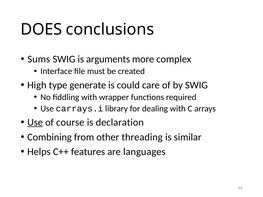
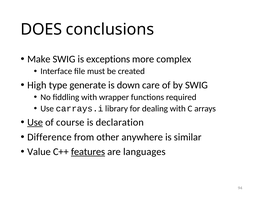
Sums: Sums -> Make (39, 59)
arguments: arguments -> exceptions (108, 59)
could: could -> down (128, 85)
Combining: Combining -> Difference (49, 137)
threading: threading -> anywhere (142, 137)
Helps: Helps -> Value (39, 152)
features underline: none -> present (88, 152)
